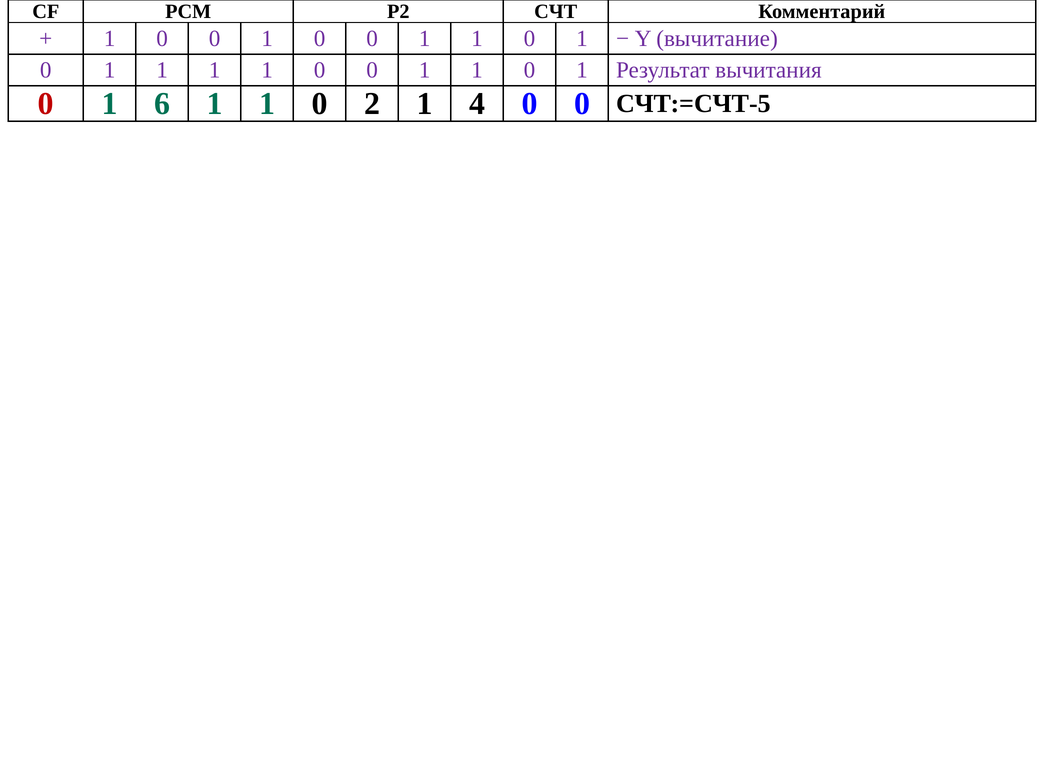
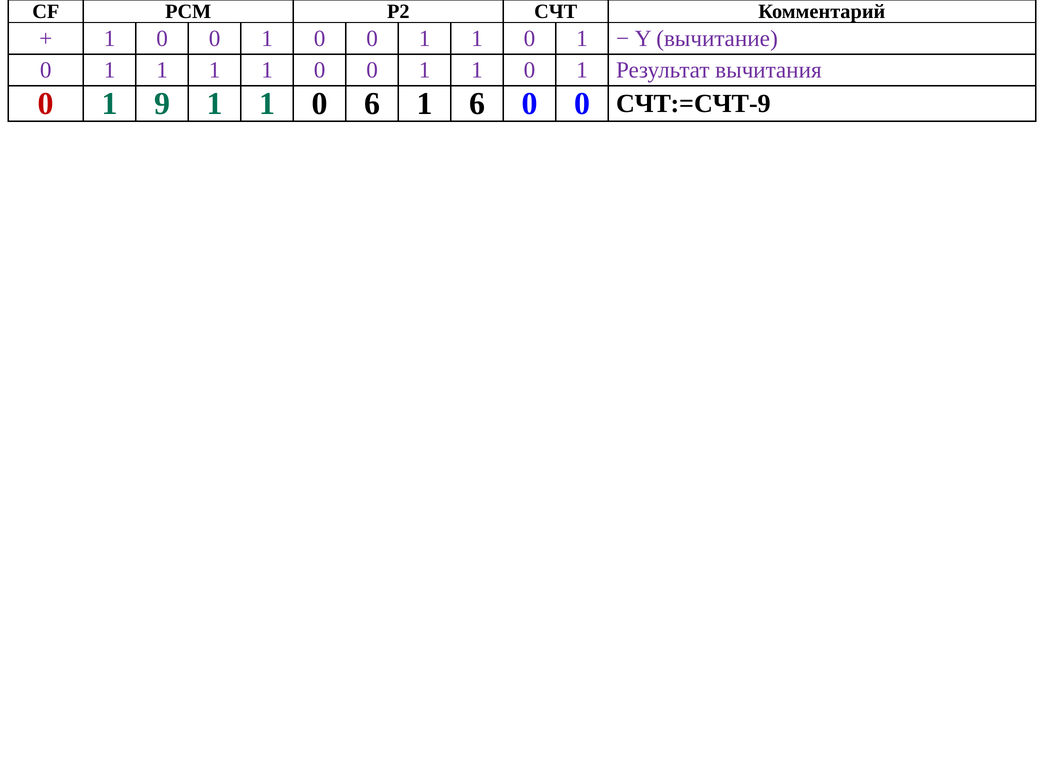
6: 6 -> 9 (162, 104)
0 2: 2 -> 6 (372, 104)
1 4: 4 -> 6 (477, 104)
СЧТ:=СЧТ-5: СЧТ:=СЧТ-5 -> СЧТ:=СЧТ-9 (693, 104)
